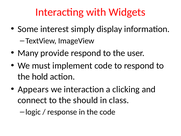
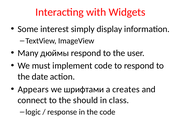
provide: provide -> дюймы (55, 53)
hold: hold -> date (40, 76)
interaction: interaction -> шрифтами (84, 89)
clicking: clicking -> creates (126, 89)
